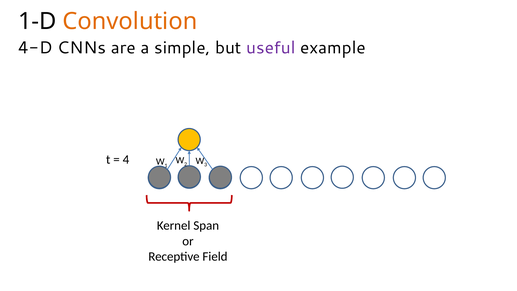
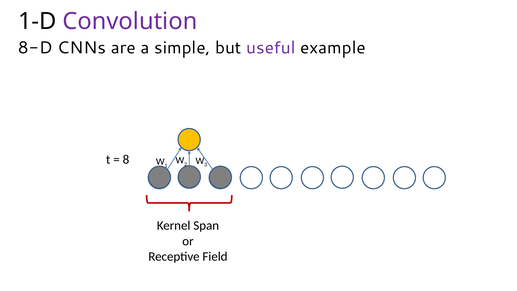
Convolution colour: orange -> purple (130, 21)
4-D: 4-D -> 8-D (35, 48)
4: 4 -> 8 (126, 160)
